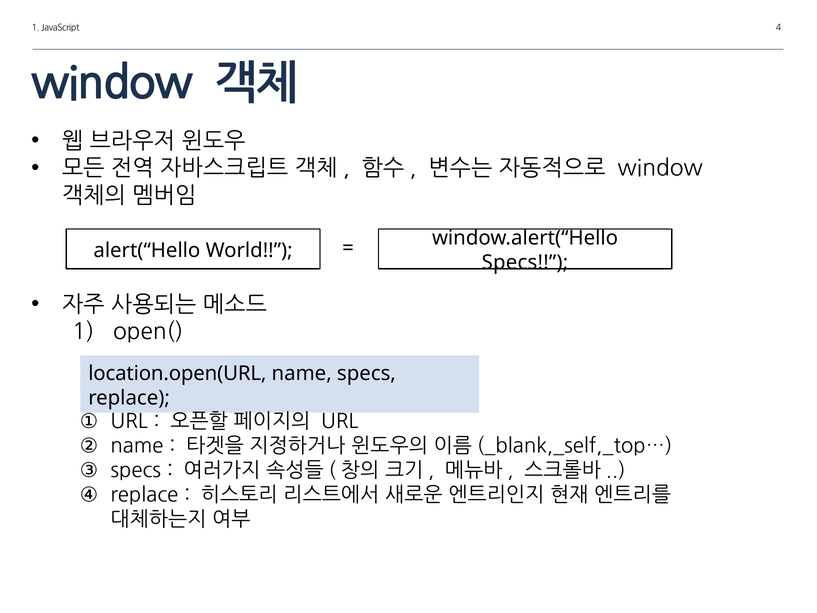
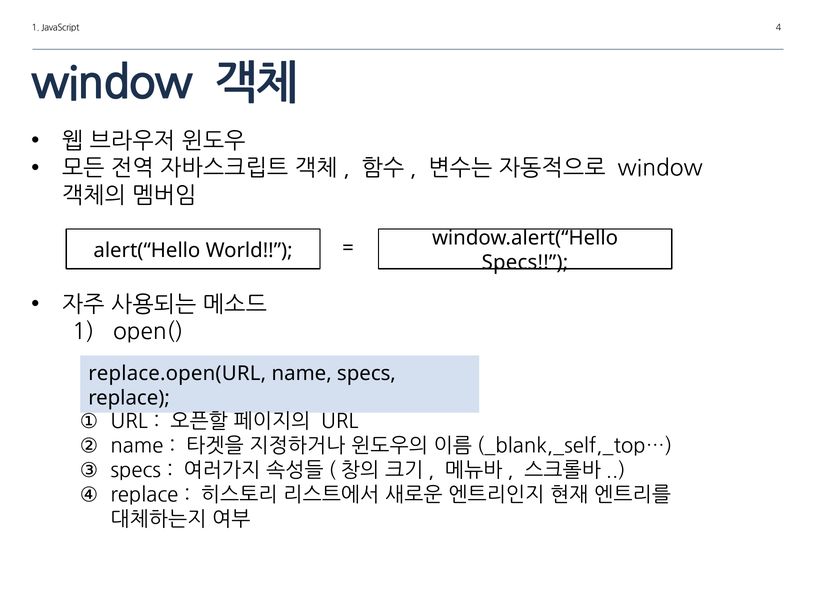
location.open(URL: location.open(URL -> replace.open(URL (177, 373)
